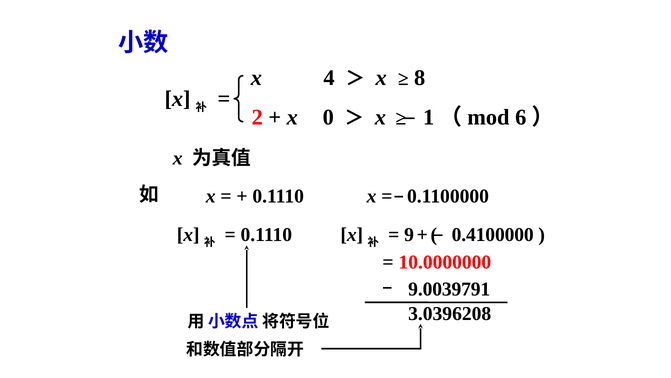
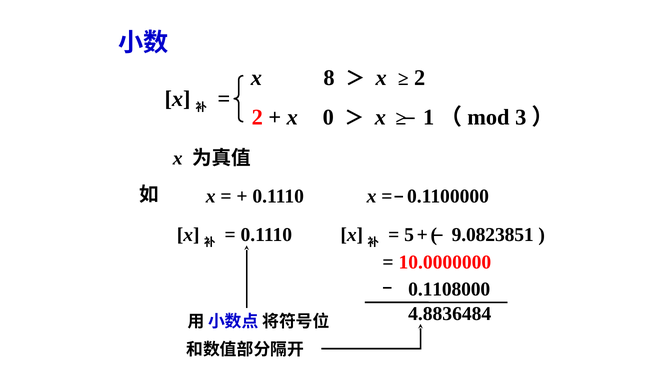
4: 4 -> 8 (329, 78)
8: 8 -> 2 (420, 78)
6: 6 -> 3 (521, 117)
9: 9 -> 5 (409, 234)
0.4100000: 0.4100000 -> 9.0823851 (493, 234)
9.0039791: 9.0039791 -> 0.1108000 (449, 289)
3.0396208: 3.0396208 -> 4.8836484 (450, 313)
